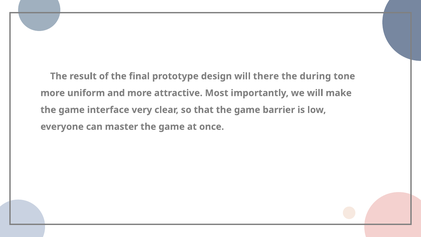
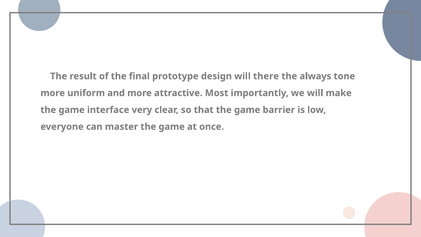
during: during -> always (315, 76)
